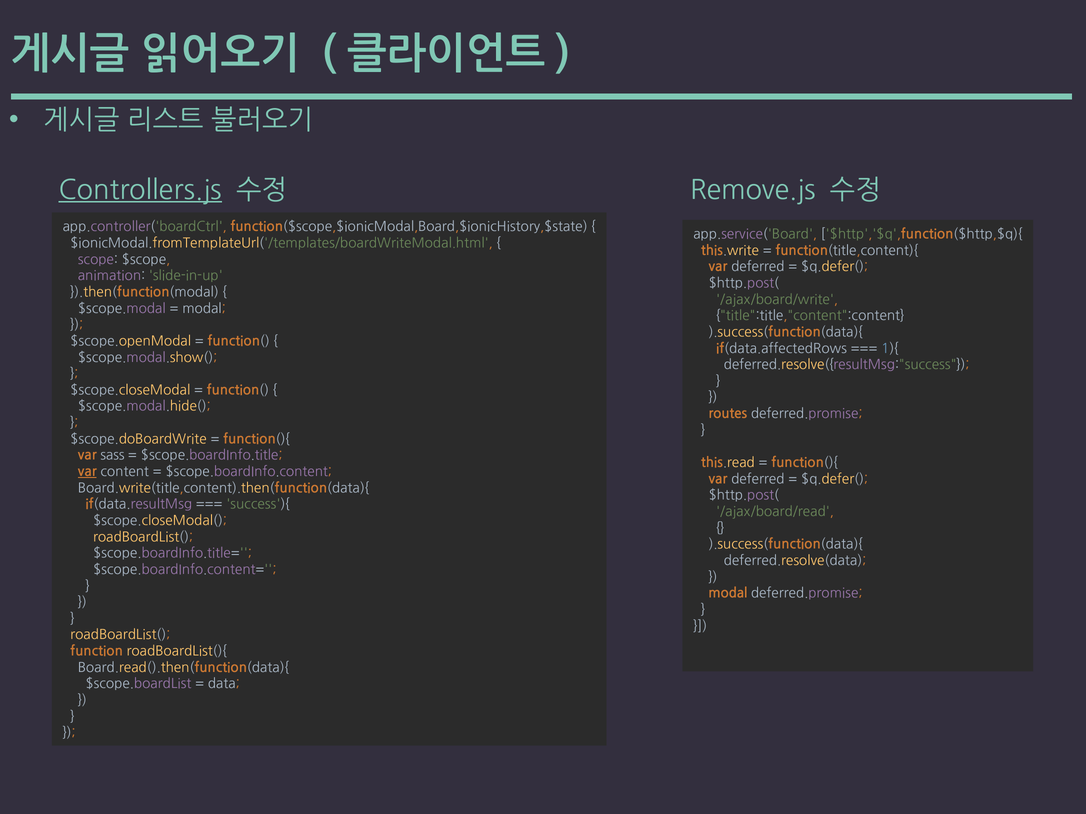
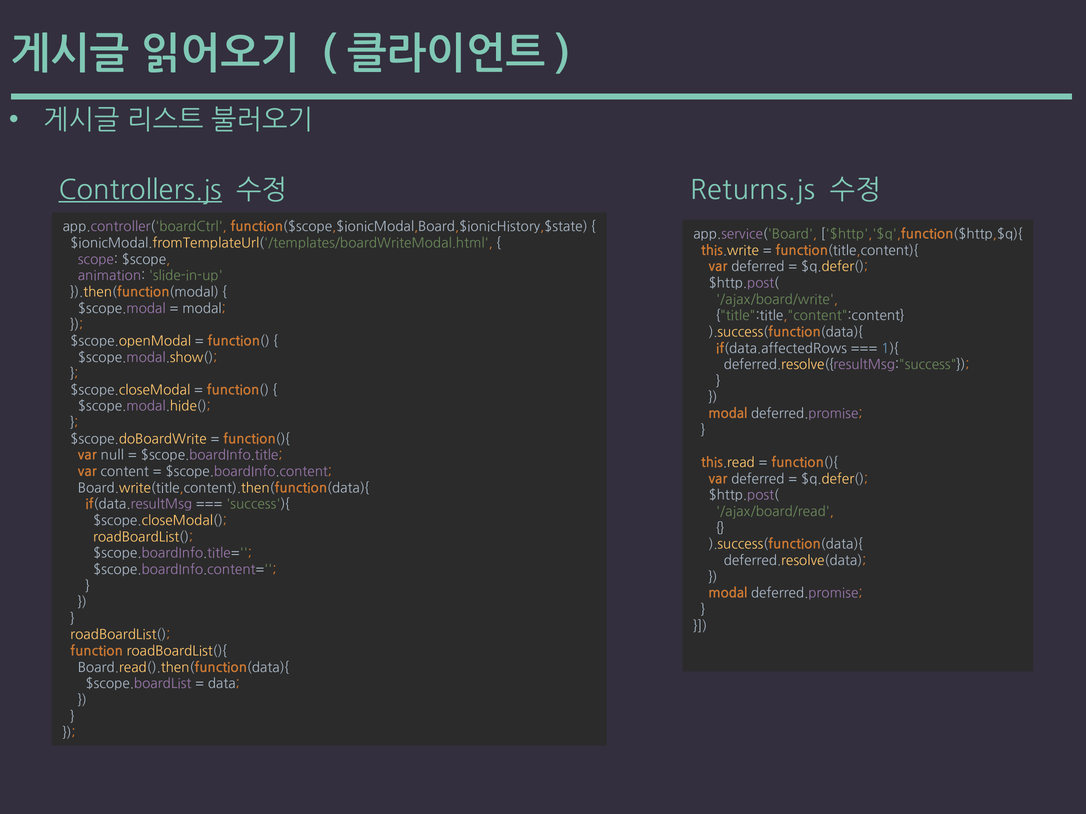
Remove.js: Remove.js -> Returns.js (753, 190)
routes: routes -> modal (728, 414)
sass: sass -> null (112, 456)
var underline: present -> none (87, 472)
